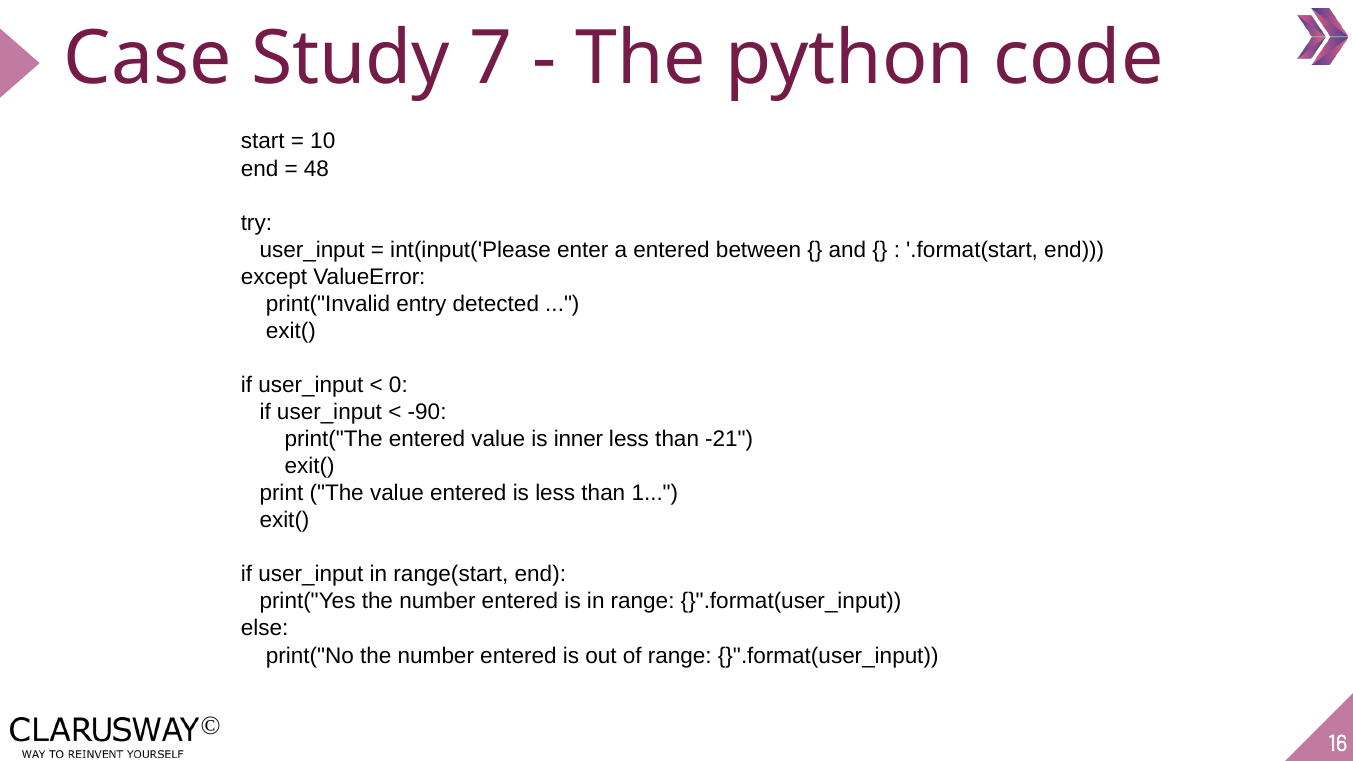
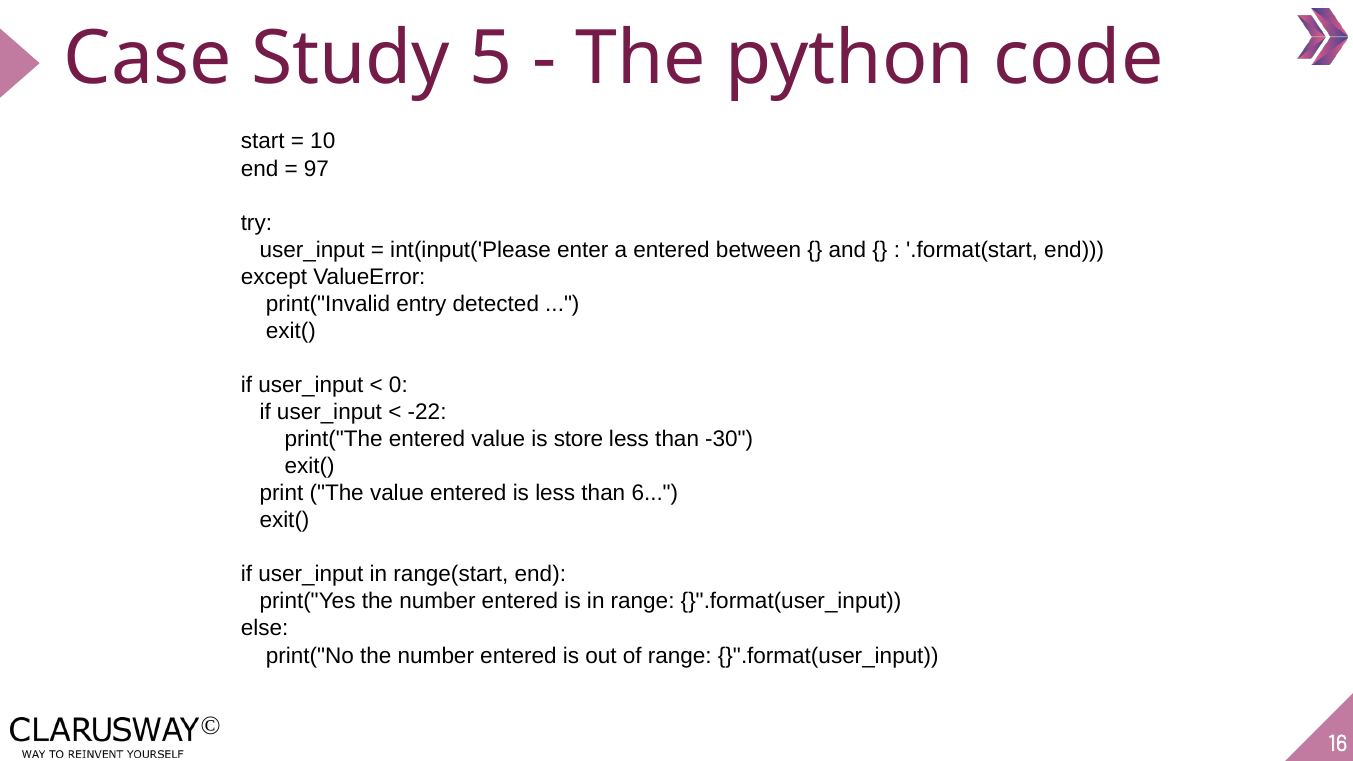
7: 7 -> 5 (491, 59)
48: 48 -> 97 (316, 169)
-90: -90 -> -22 (427, 412)
inner: inner -> store (578, 439)
-21: -21 -> -30 (729, 439)
1: 1 -> 6 (655, 493)
